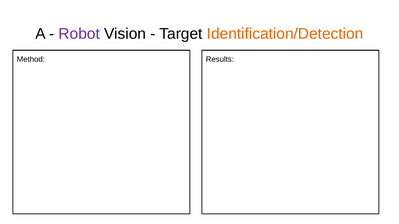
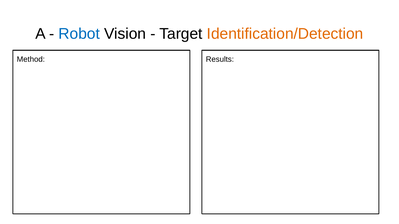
Robot colour: purple -> blue (79, 34)
